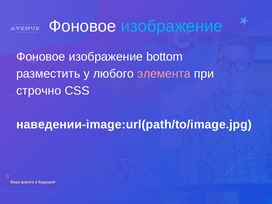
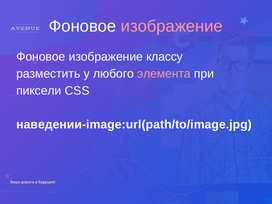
изображение colour: light blue -> pink (172, 26)
bottom: bottom -> классу (165, 57)
строчно: строчно -> пиксели (39, 91)
